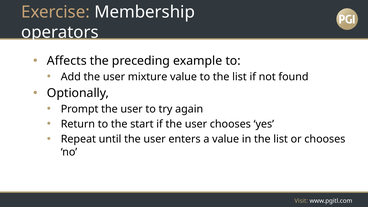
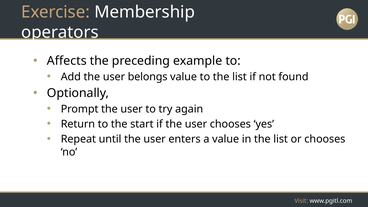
mixture: mixture -> belongs (148, 77)
